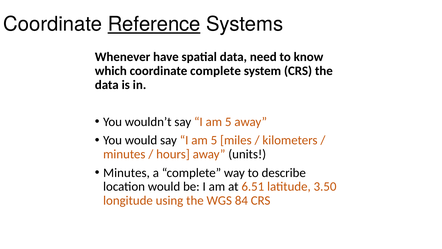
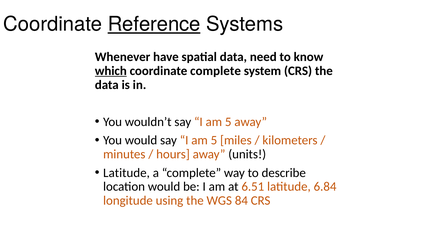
which underline: none -> present (111, 71)
Minutes: Minutes -> Latitude (126, 173)
3.50: 3.50 -> 6.84 (325, 186)
